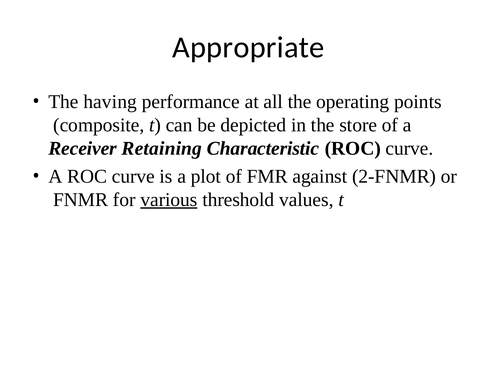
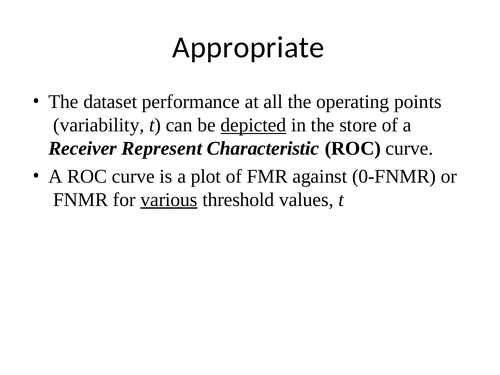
having: having -> dataset (110, 102)
composite: composite -> variability (99, 125)
depicted underline: none -> present (253, 125)
Retaining: Retaining -> Represent (162, 148)
2-FNMR: 2-FNMR -> 0-FNMR (394, 176)
